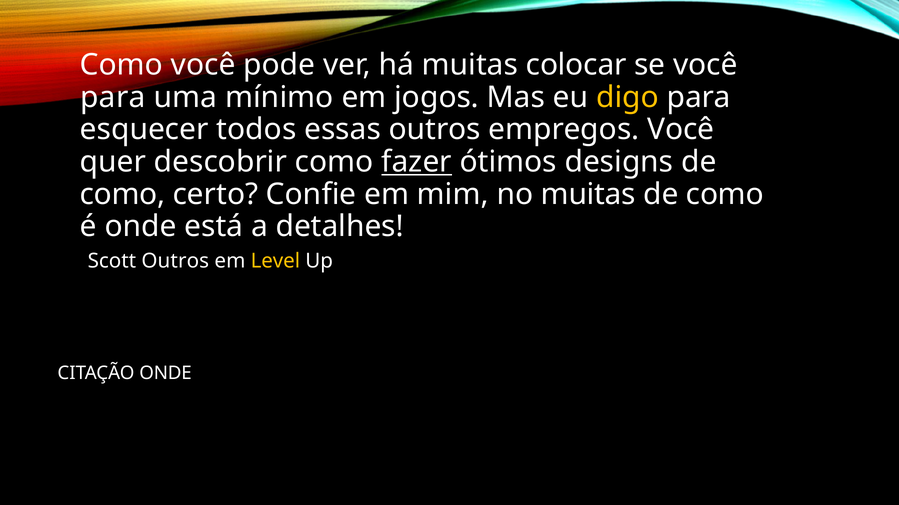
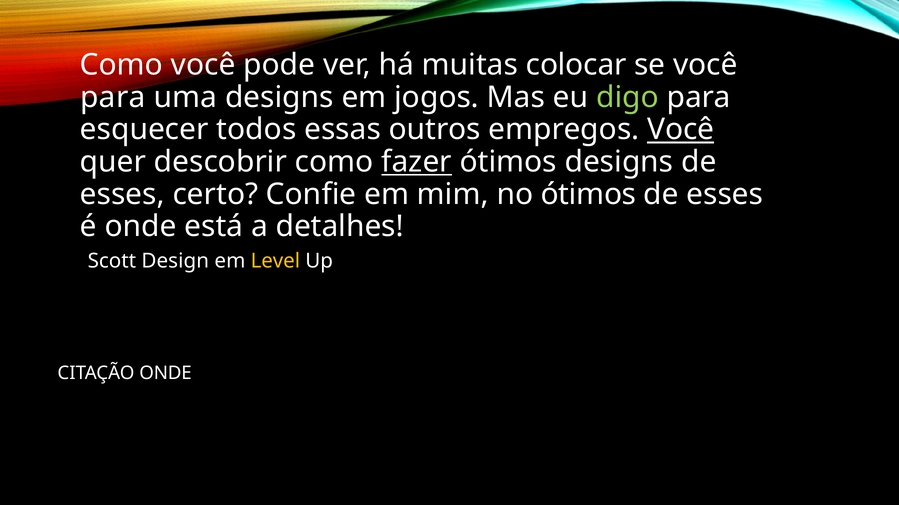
uma mínimo: mínimo -> designs (279, 97)
digo colour: yellow -> light green (628, 97)
Você underline: none -> present (681, 130)
como: como -> esses (122, 194)
no muitas: muitas -> ótimos (588, 194)
como: como -> esses (725, 194)
Scott Outros: Outros -> Design (175, 262)
